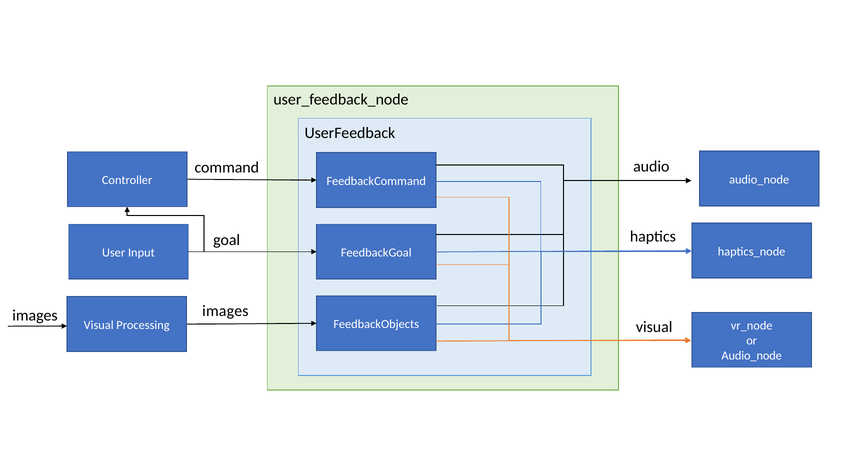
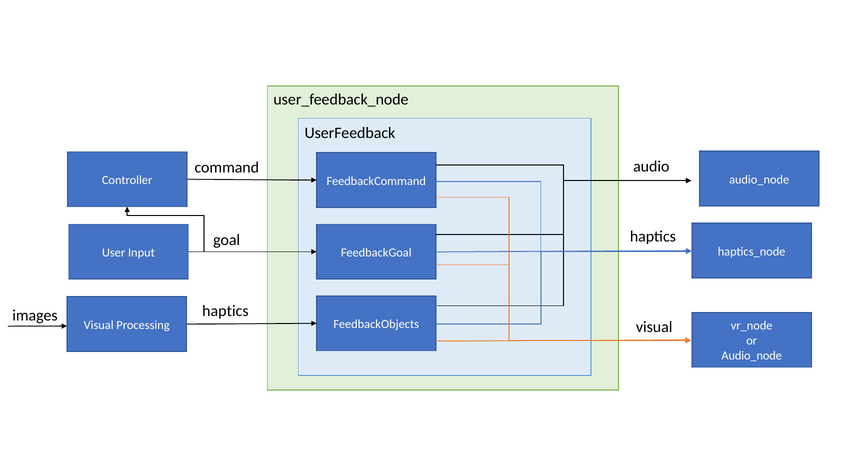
images images: images -> haptics (225, 312)
